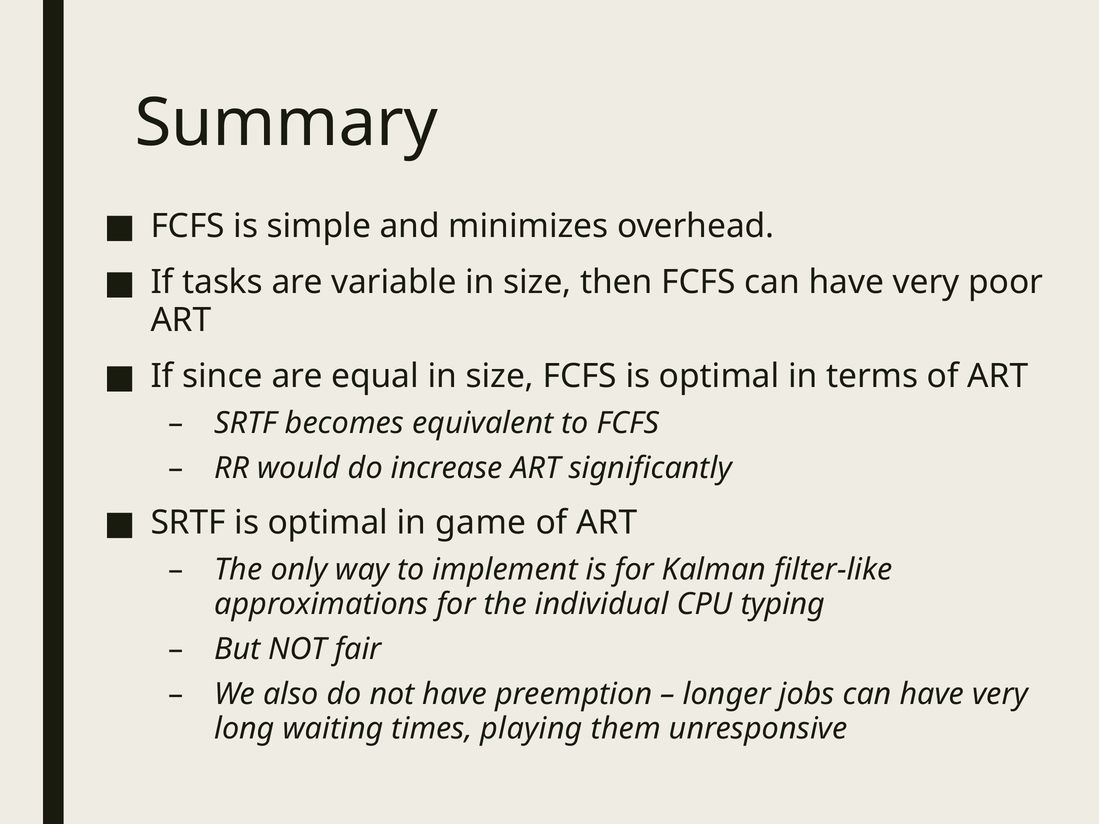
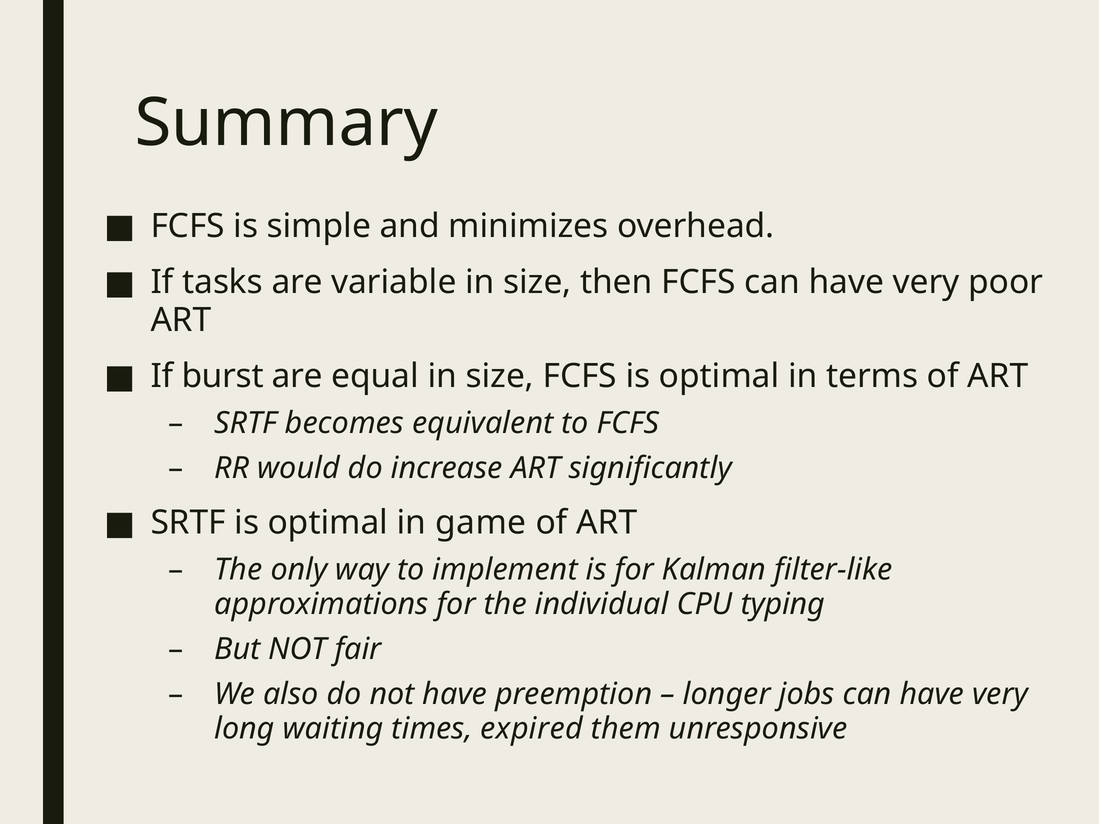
since: since -> burst (223, 376)
playing: playing -> expired (532, 729)
